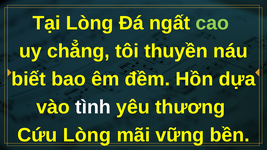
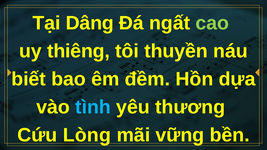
Tại Lòng: Lòng -> Dâng (90, 23)
chẳng: chẳng -> thiêng (78, 51)
tình colour: white -> light blue (93, 107)
